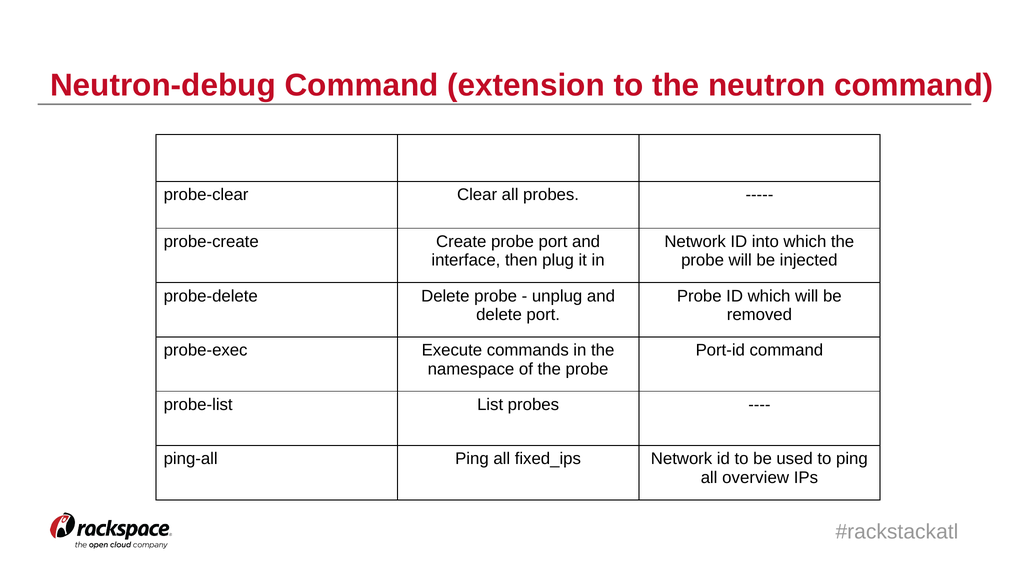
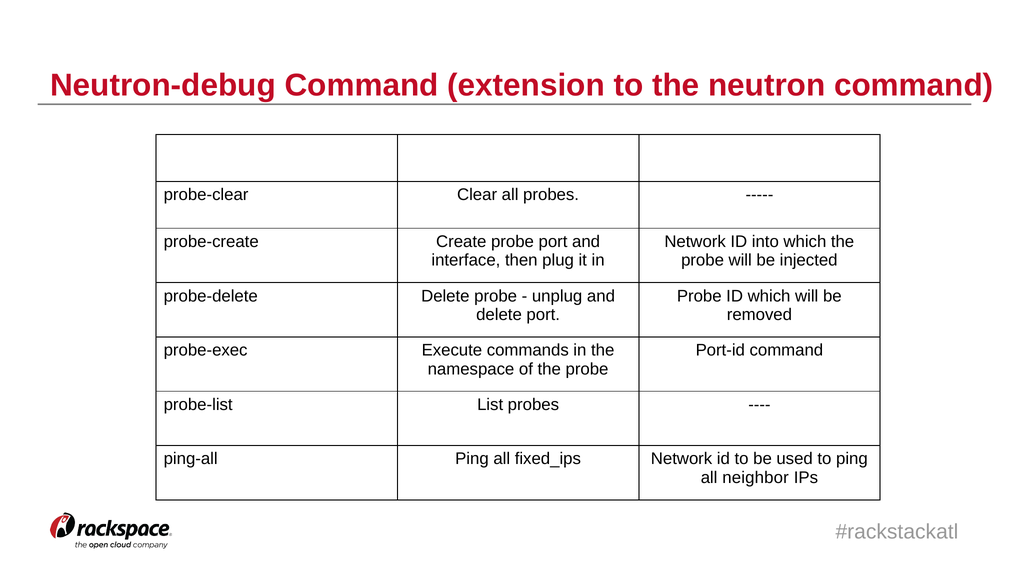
overview: overview -> neighbor (756, 477)
